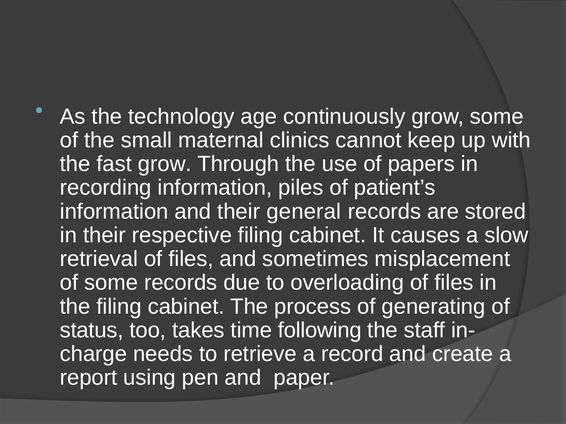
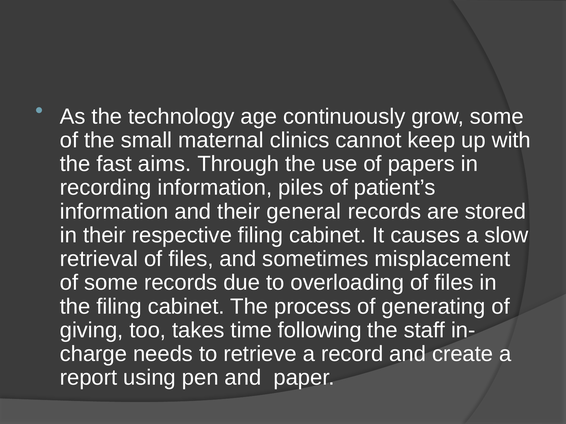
fast grow: grow -> aims (165, 164)
status: status -> giving (92, 331)
